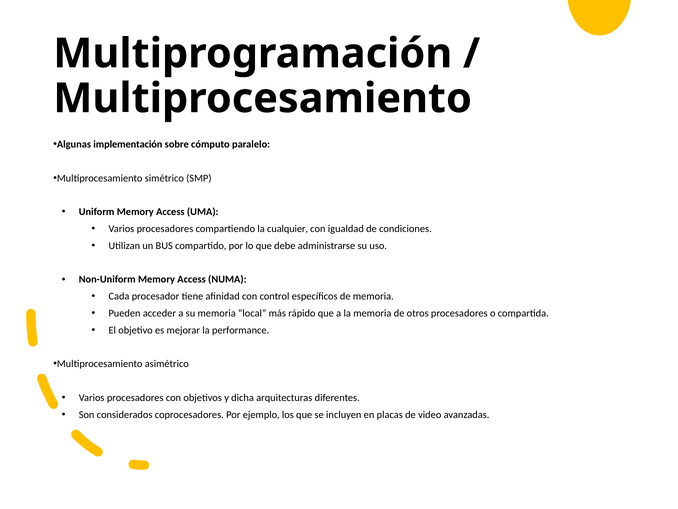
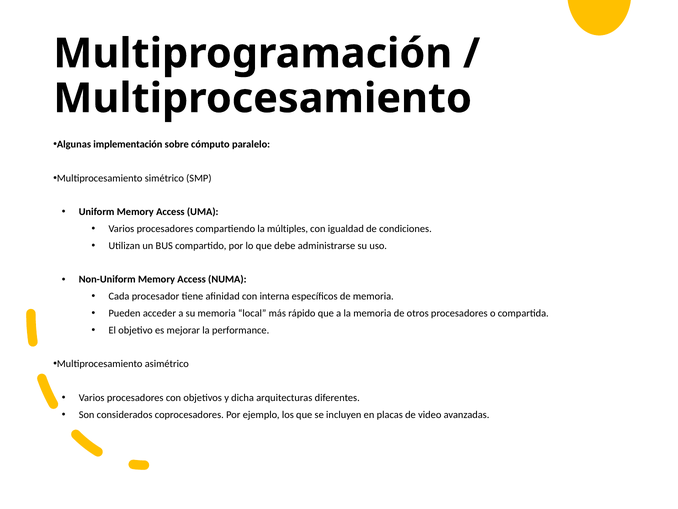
cualquier: cualquier -> múltiples (288, 229)
control: control -> interna (275, 296)
